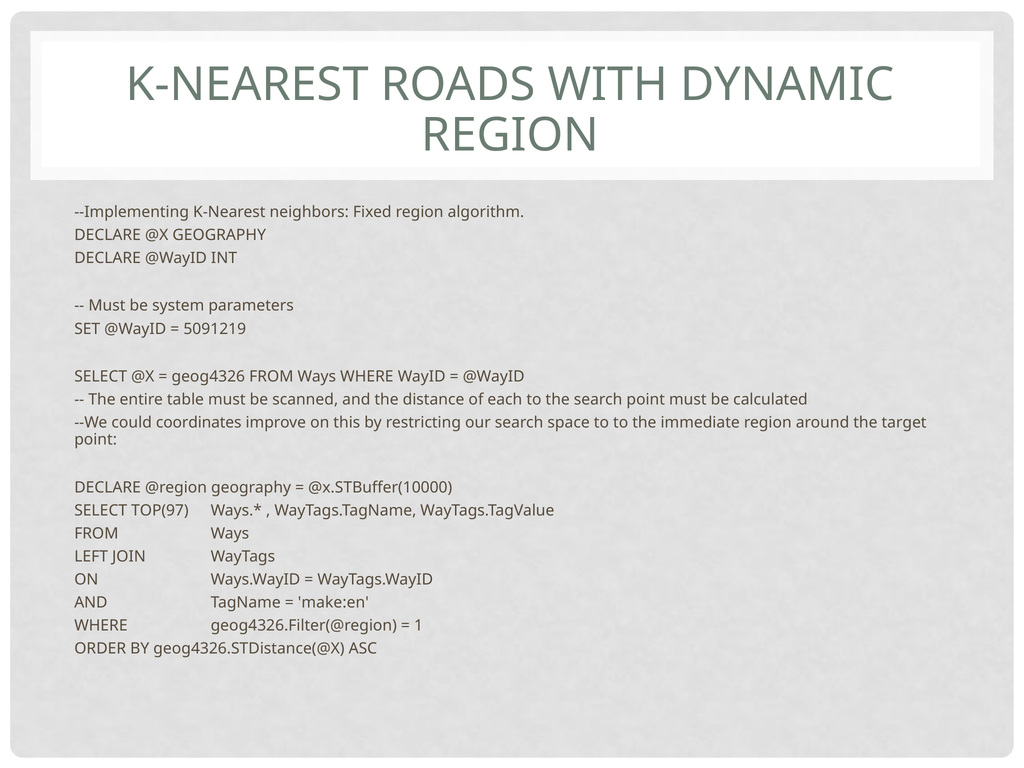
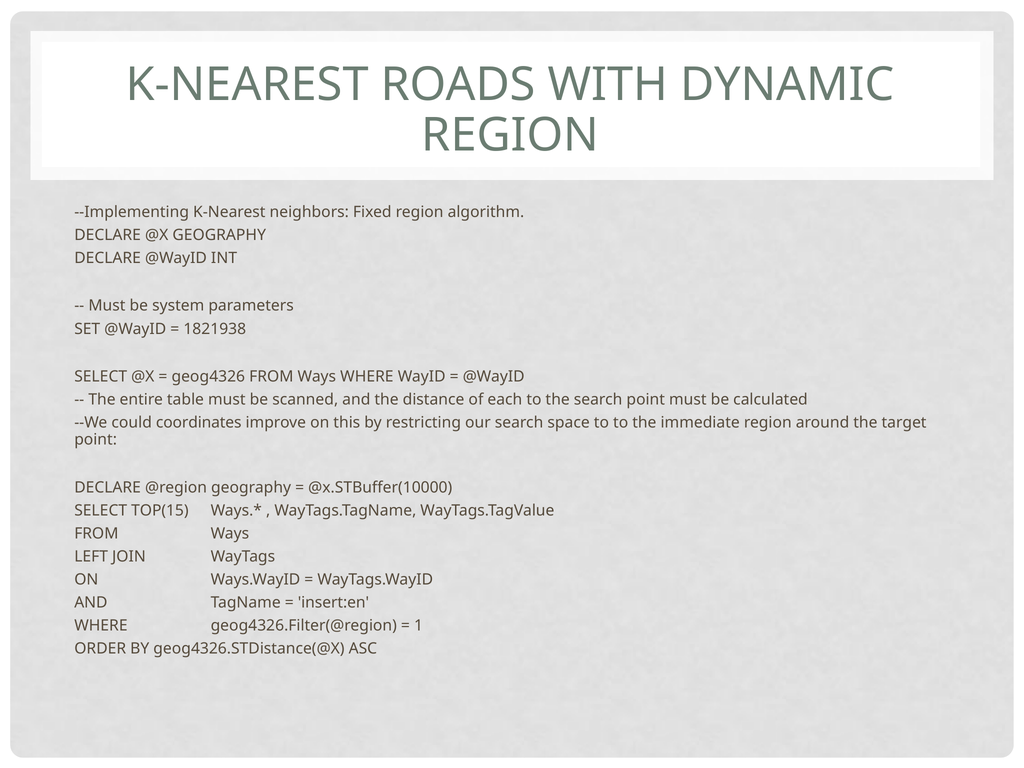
5091219: 5091219 -> 1821938 (215, 329)
TOP(97: TOP(97 -> TOP(15 (160, 511)
make:en: make:en -> insert:en (333, 603)
